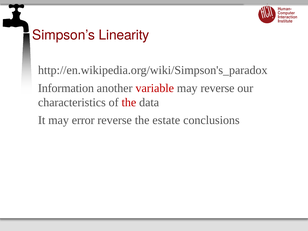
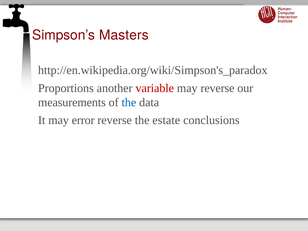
Linearity: Linearity -> Masters (124, 35)
Information: Information -> Proportions (66, 88)
characteristics: characteristics -> measurements (72, 102)
the colour: red -> blue (129, 102)
